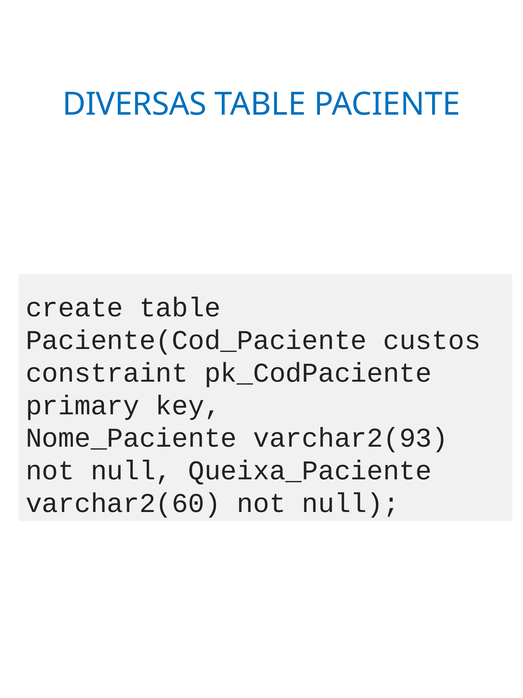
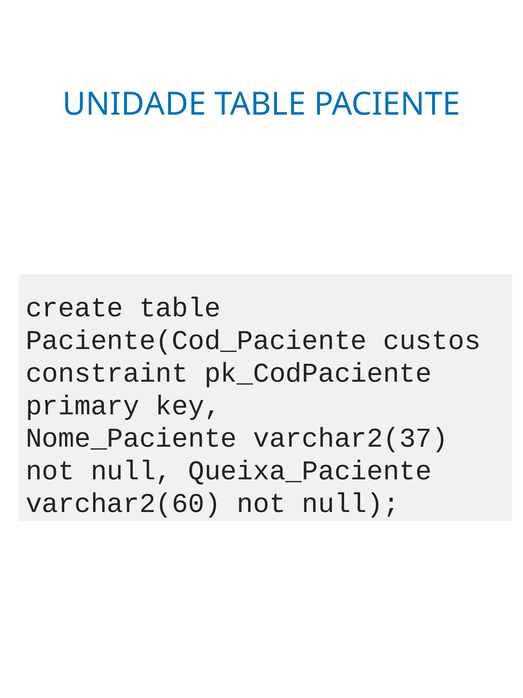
DIVERSAS: DIVERSAS -> UNIDADE (134, 104)
varchar2(93: varchar2(93 -> varchar2(37 (351, 438)
